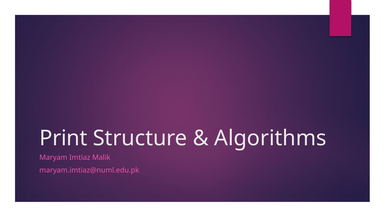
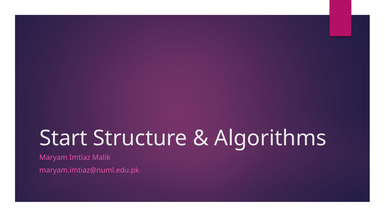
Print: Print -> Start (63, 138)
